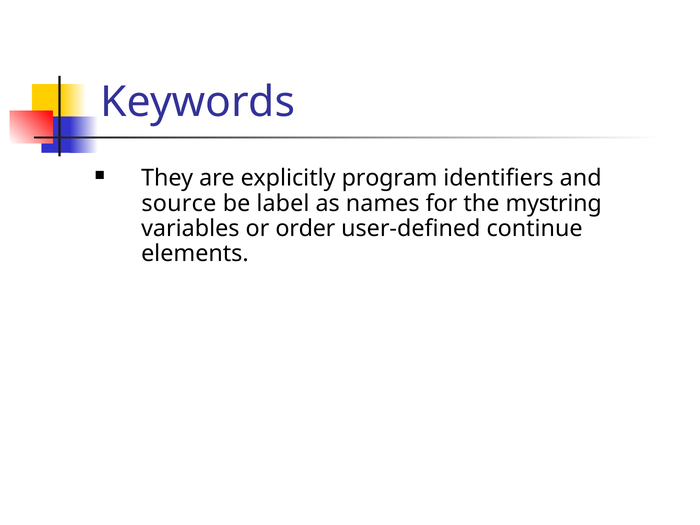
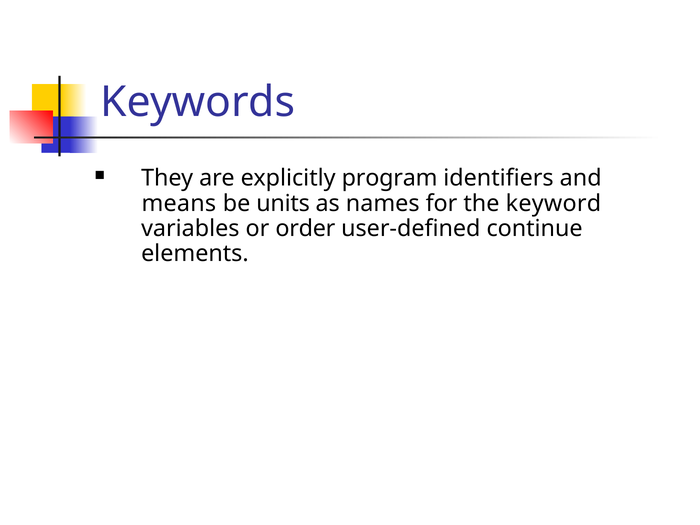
source: source -> means (179, 203)
label: label -> units (283, 203)
mystring: mystring -> keyword (553, 203)
